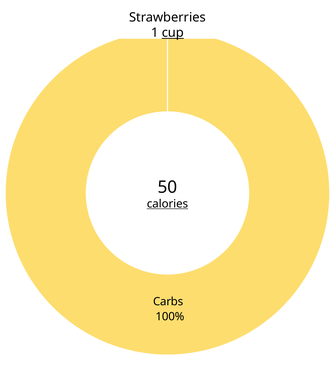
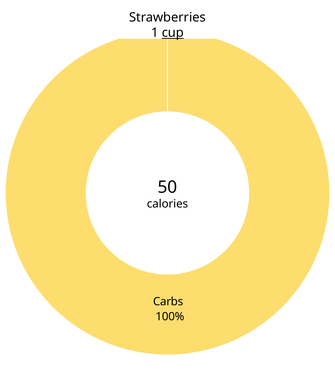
calories underline: present -> none (167, 204)
